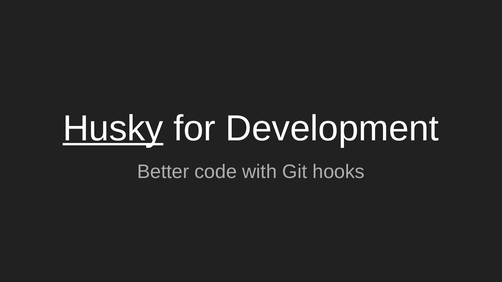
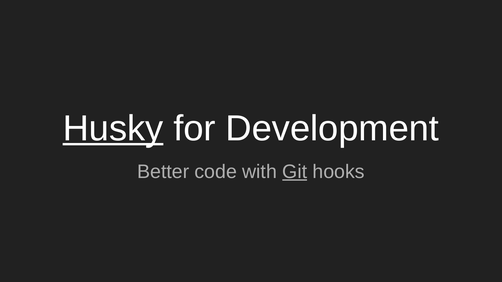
Git underline: none -> present (295, 172)
